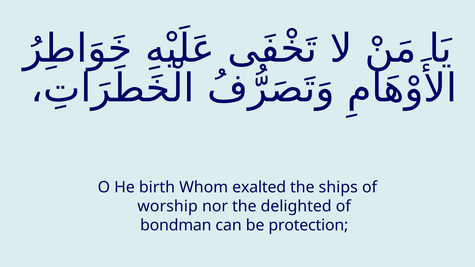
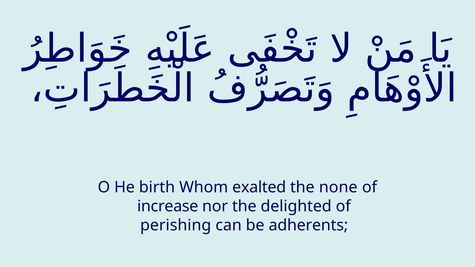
ships: ships -> none (338, 188)
worship: worship -> increase (168, 207)
bondman: bondman -> perishing (176, 226)
protection: protection -> adherents (308, 226)
